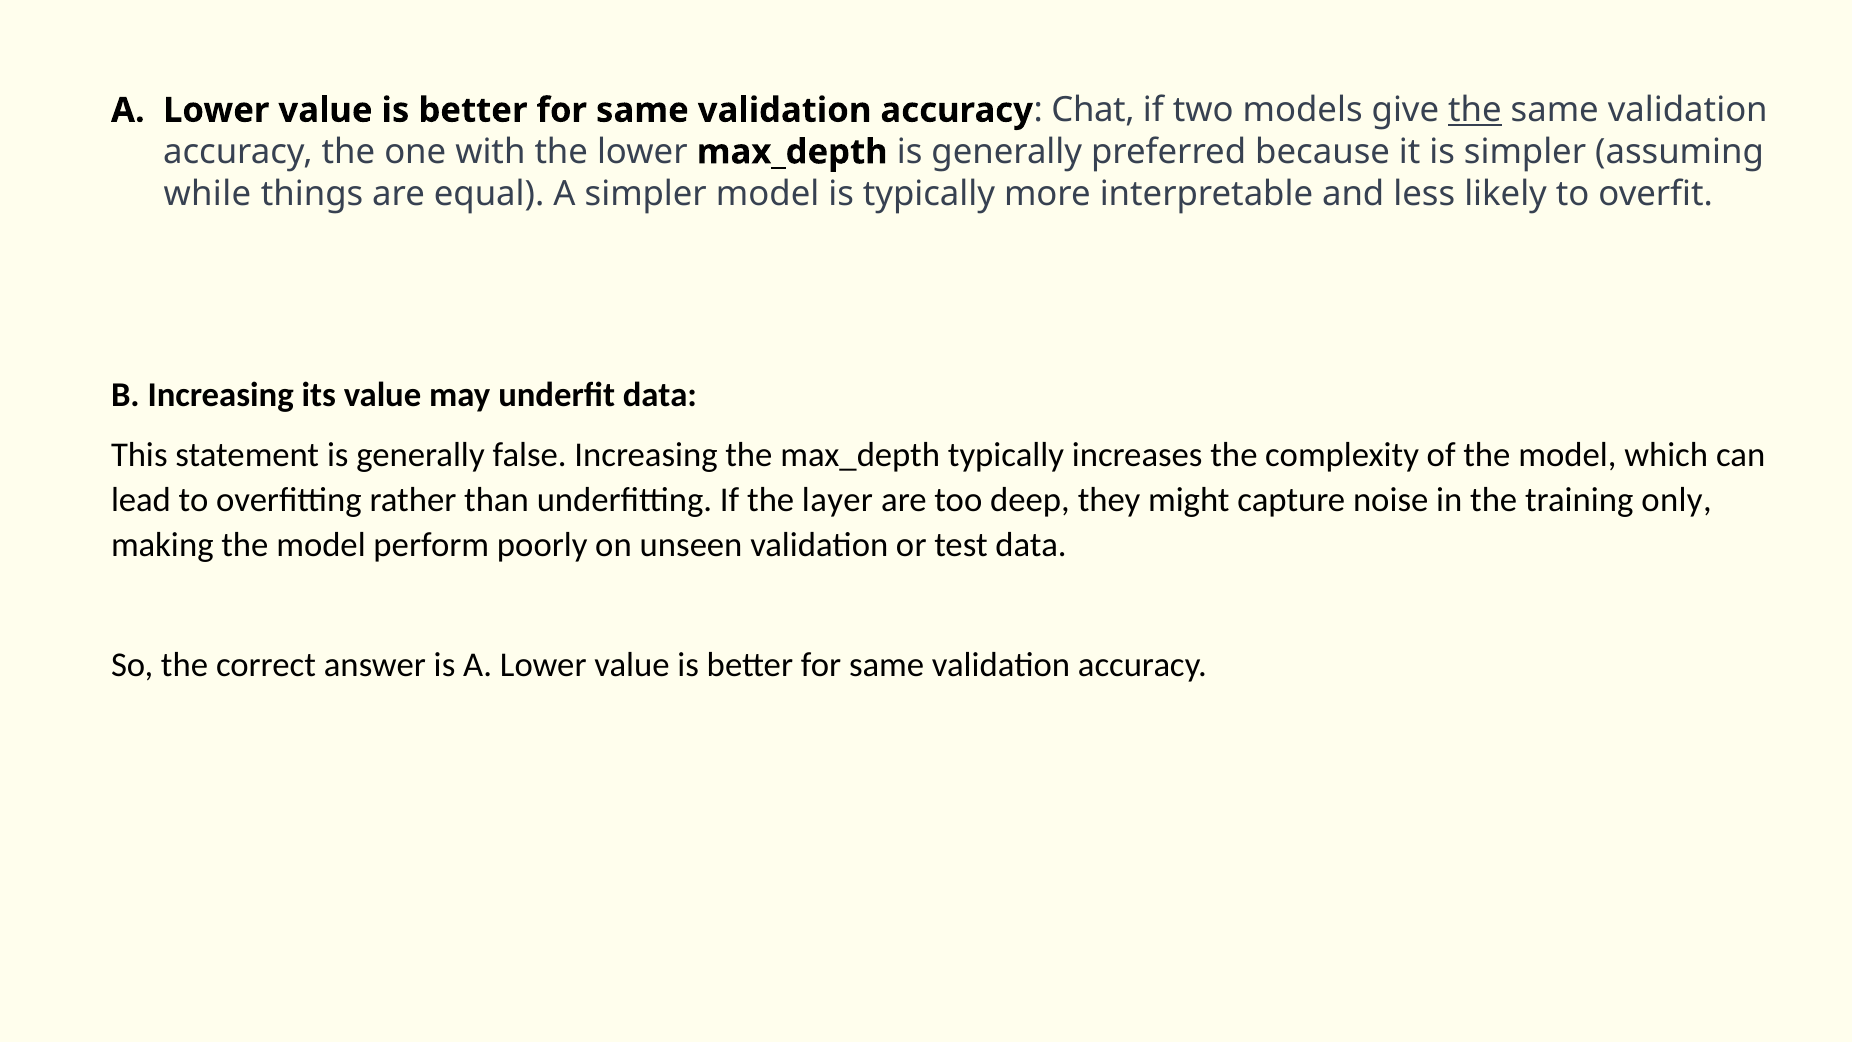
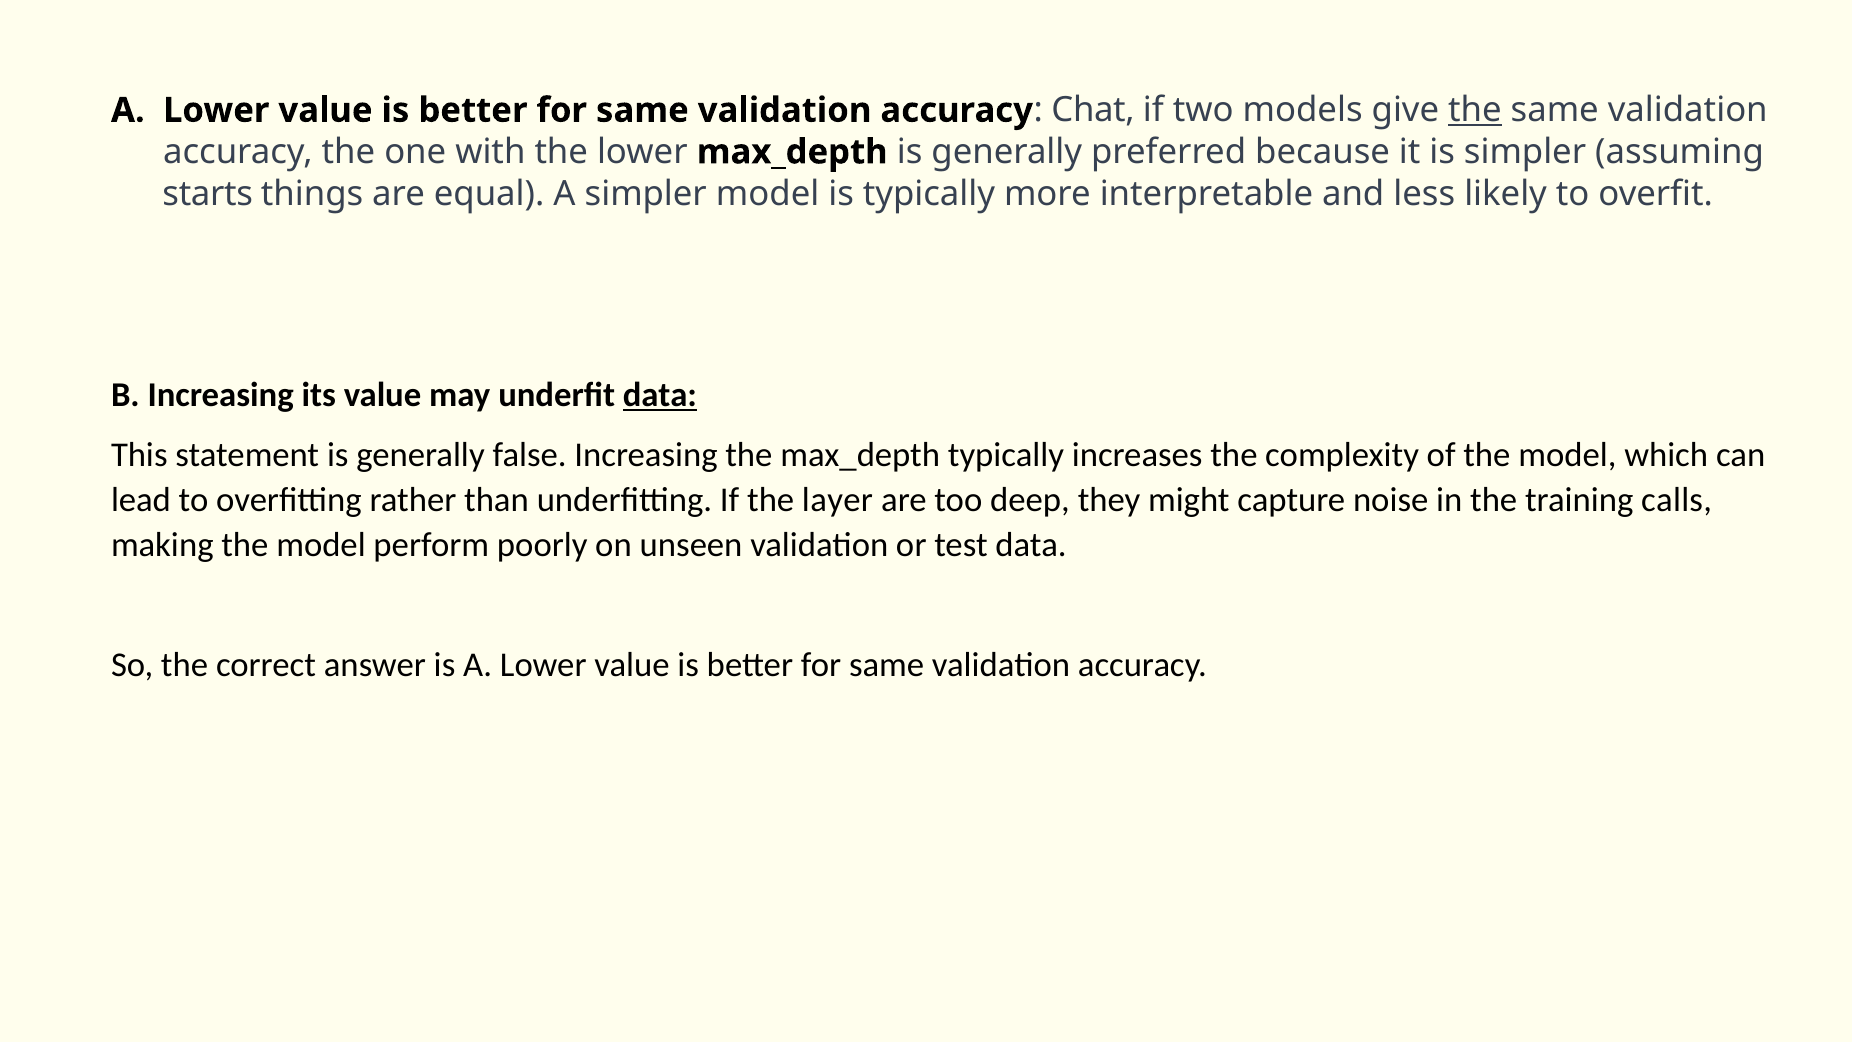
while: while -> starts (208, 194)
data underline: none -> present (660, 395)
only: only -> calls (1677, 500)
